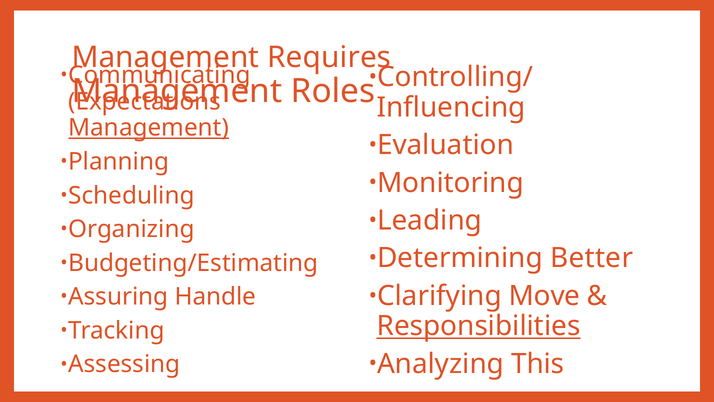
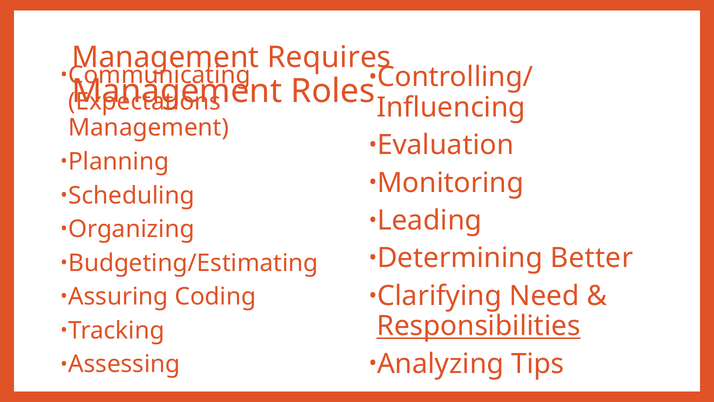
Management underline: present -> none (149, 128)
Move: Move -> Need (544, 296)
Handle: Handle -> Coding (215, 297)
This: This -> Tips (538, 363)
